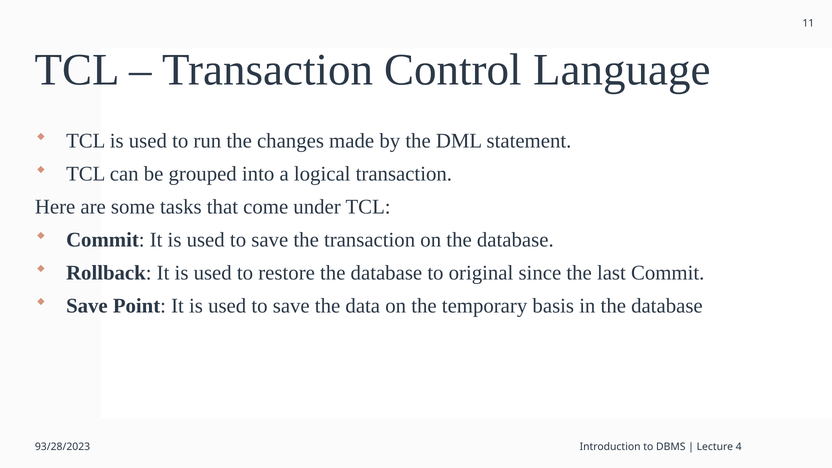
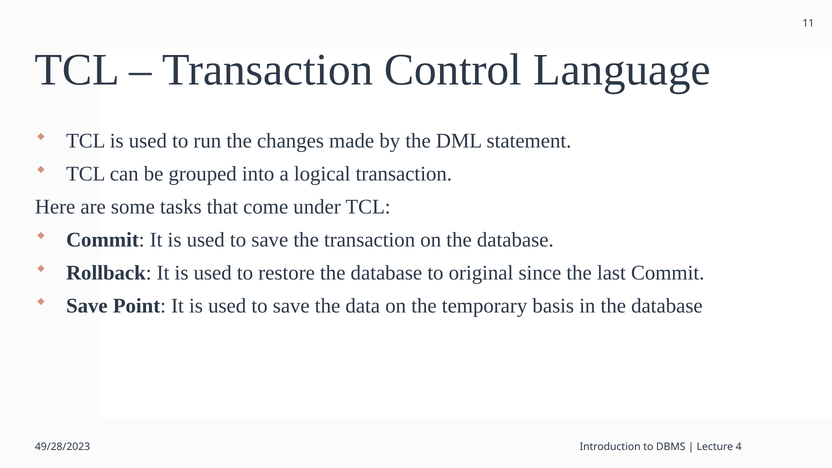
93/28/2023: 93/28/2023 -> 49/28/2023 (63, 447)
